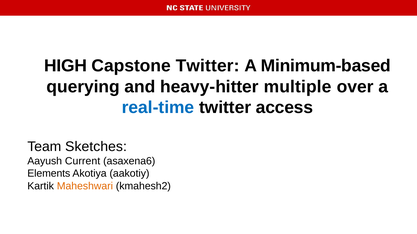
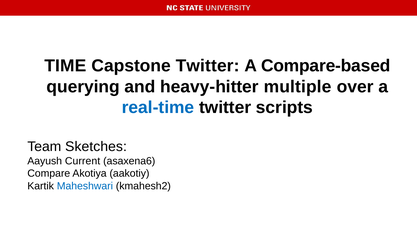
HIGH: HIGH -> TIME (65, 66)
Minimum-based: Minimum-based -> Compare-based (326, 66)
access: access -> scripts (284, 108)
Elements: Elements -> Compare (49, 174)
Maheshwari colour: orange -> blue (85, 186)
